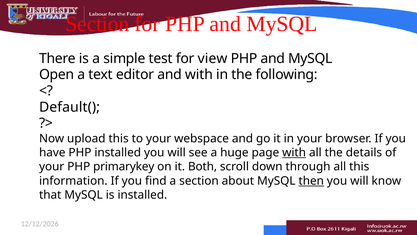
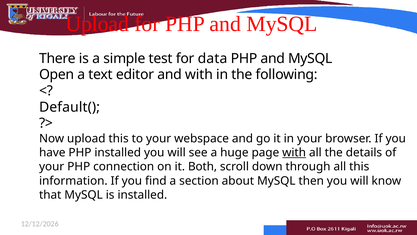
Section: Section -> Upload (97, 24)
view: view -> data (213, 58)
primarykey: primarykey -> connection (124, 166)
then underline: present -> none (311, 180)
